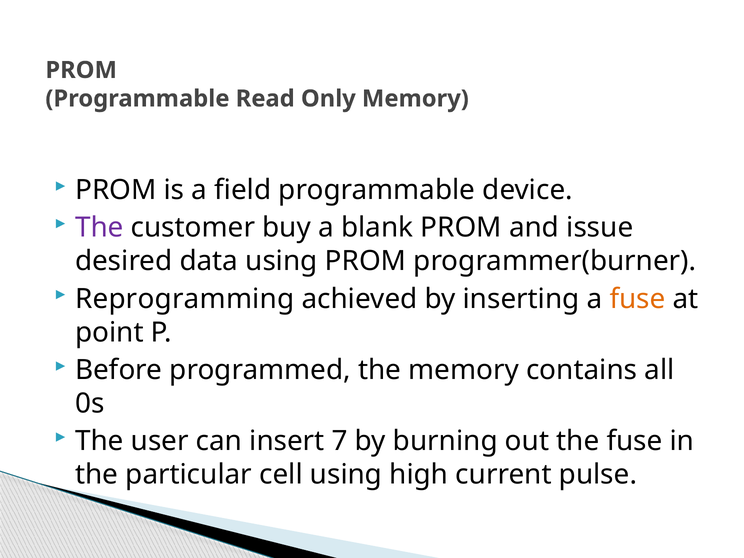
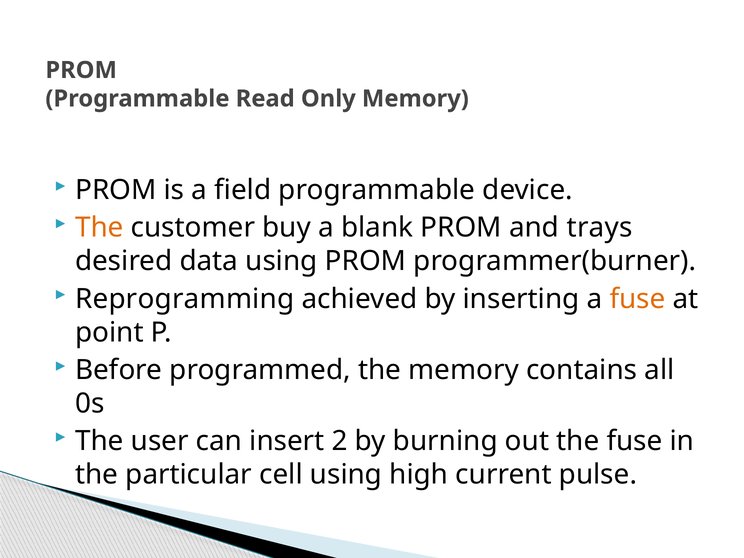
The colour: purple -> orange (99, 228)
issue: issue -> trays (600, 228)
7: 7 -> 2 (340, 441)
